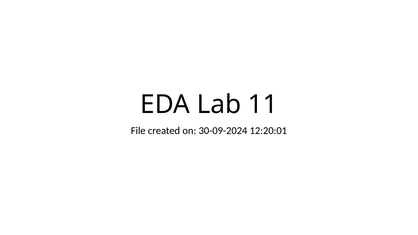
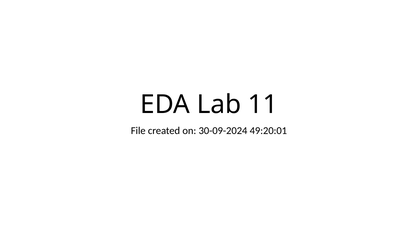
12:20:01: 12:20:01 -> 49:20:01 (268, 131)
